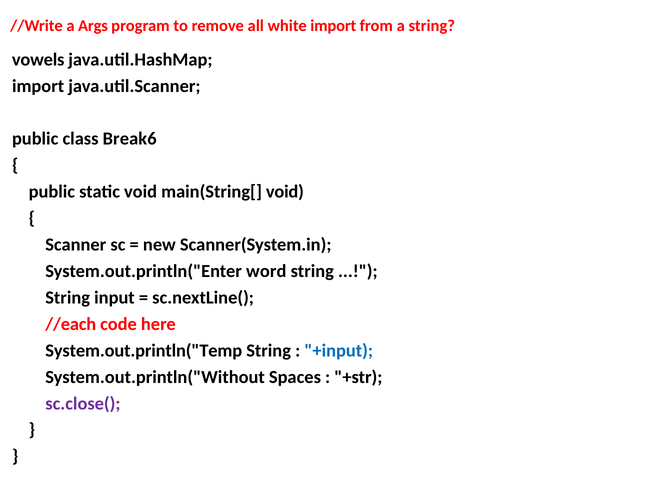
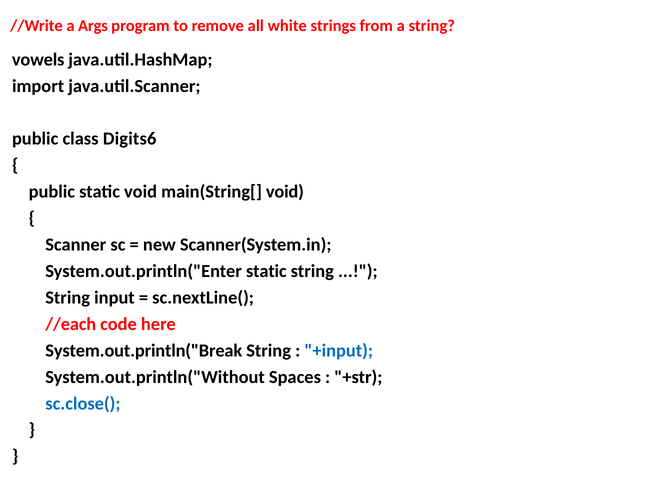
white import: import -> strings (333, 26)
Break6: Break6 -> Digits6 (130, 139)
System.out.println("Enter word: word -> static (266, 271)
System.out.println("Temp: System.out.println("Temp -> System.out.println("Break (144, 351)
sc.close( colour: purple -> blue (83, 404)
